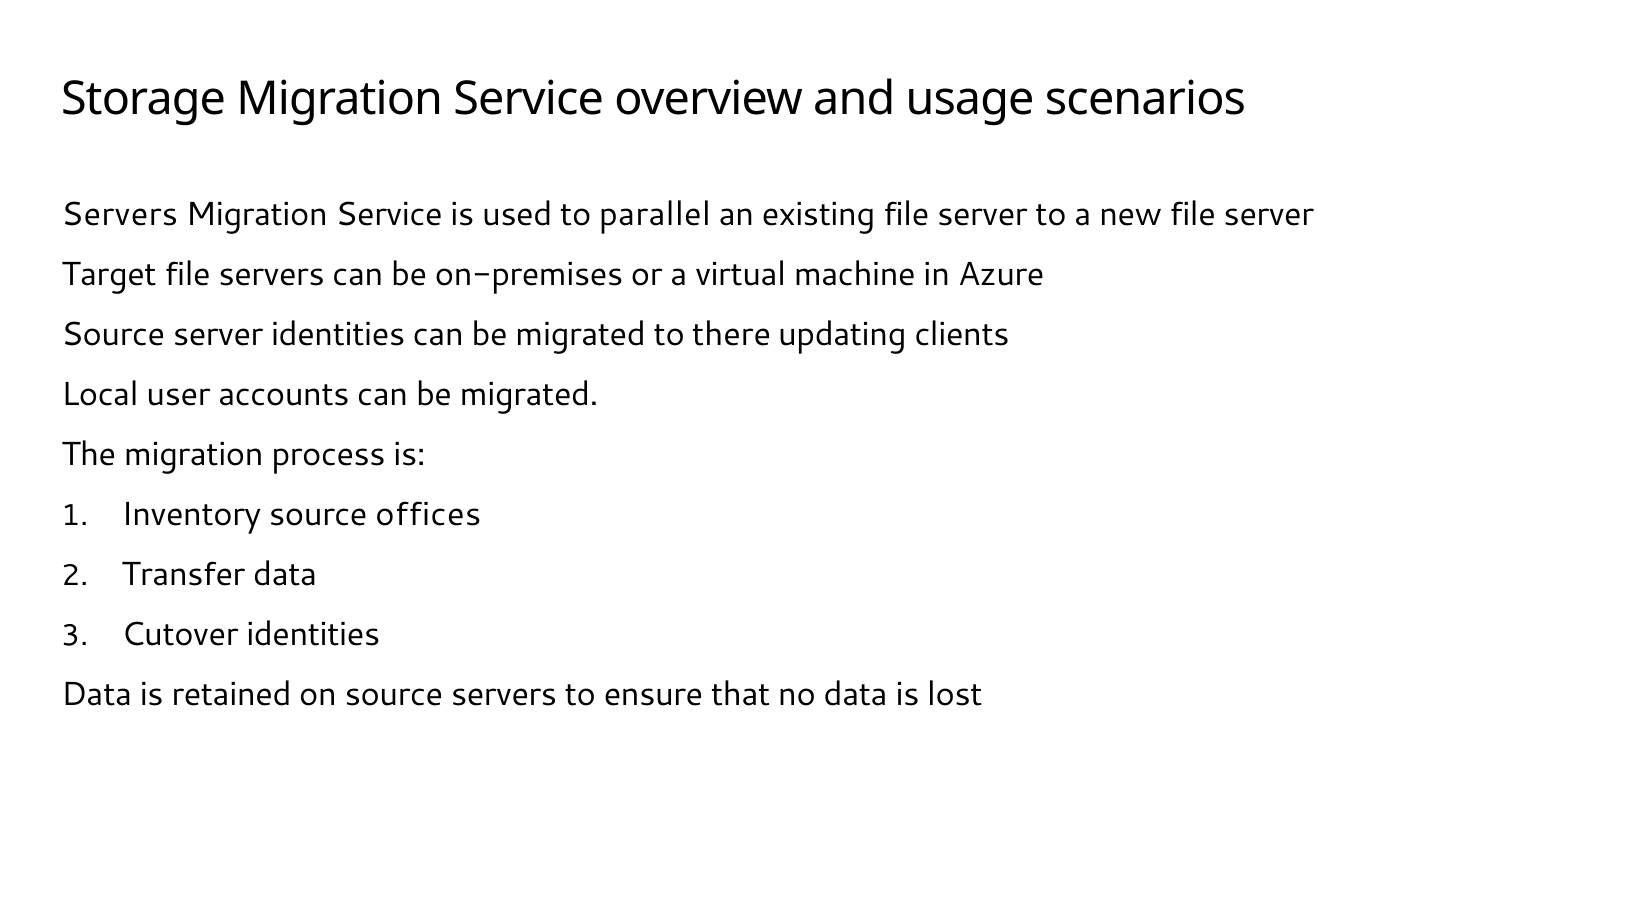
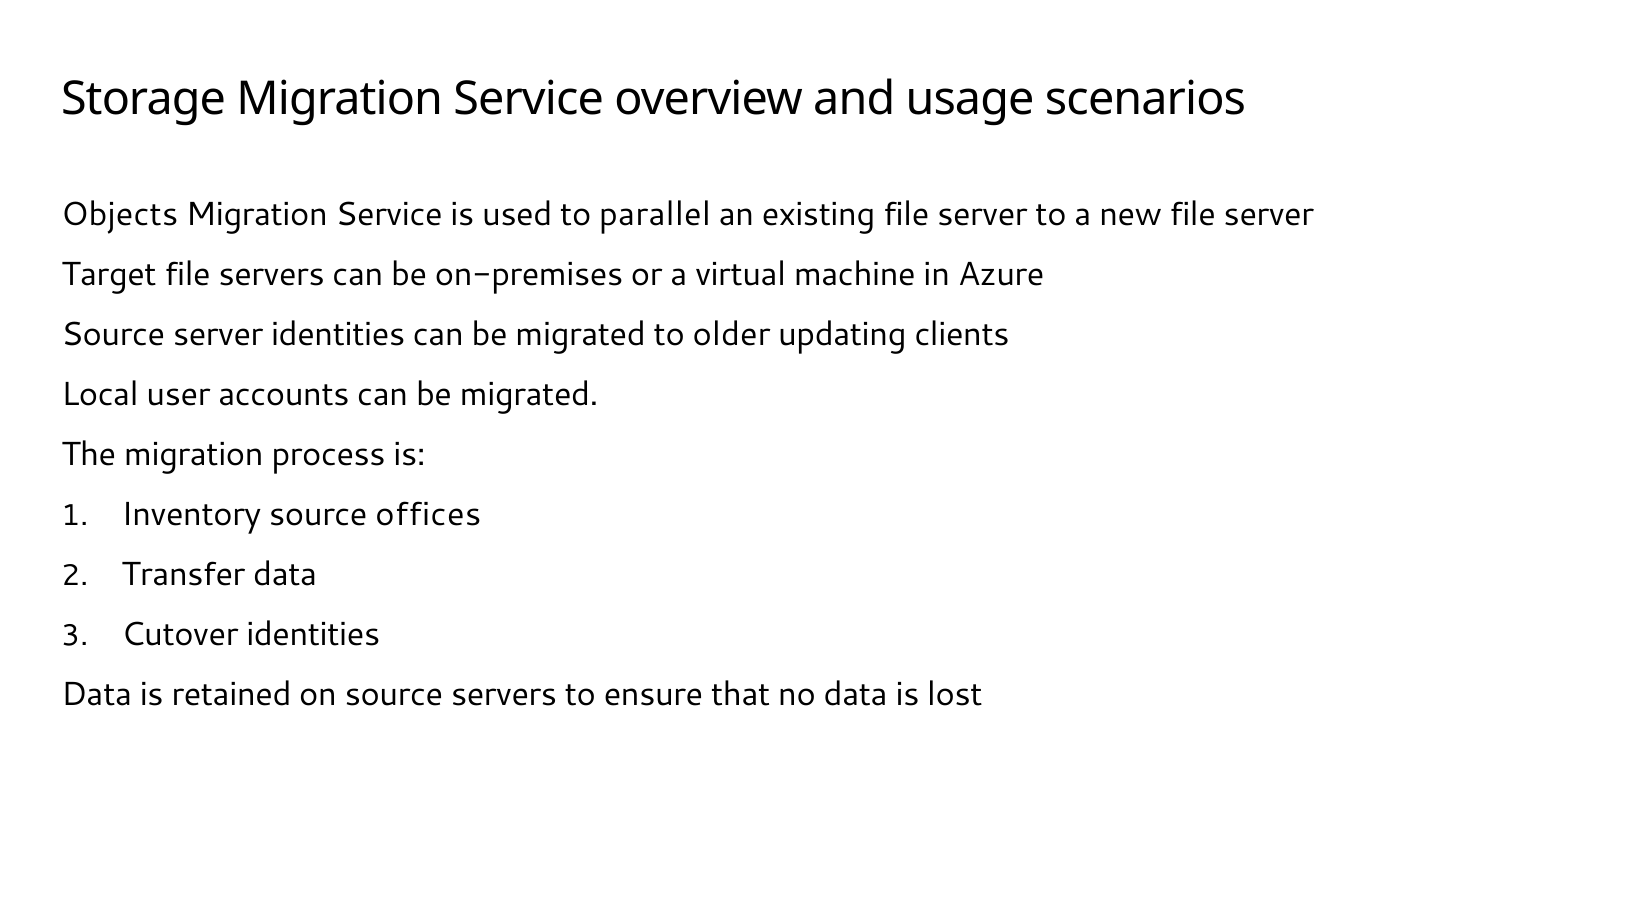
Servers: Servers -> Objects (120, 215)
there: there -> older (732, 335)
